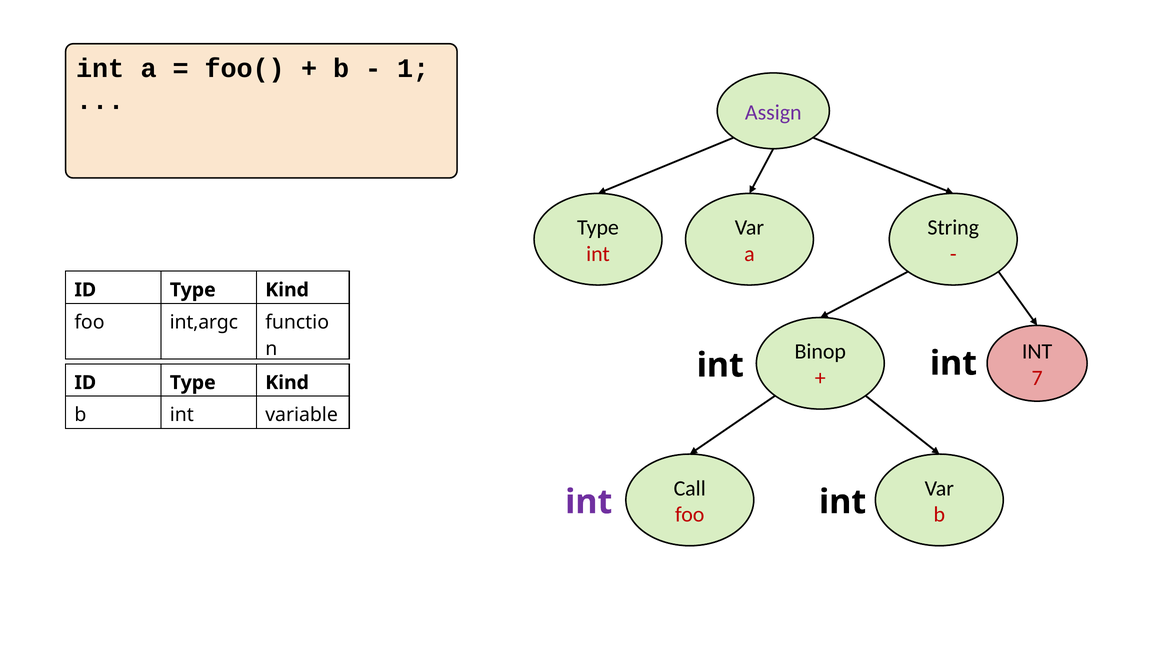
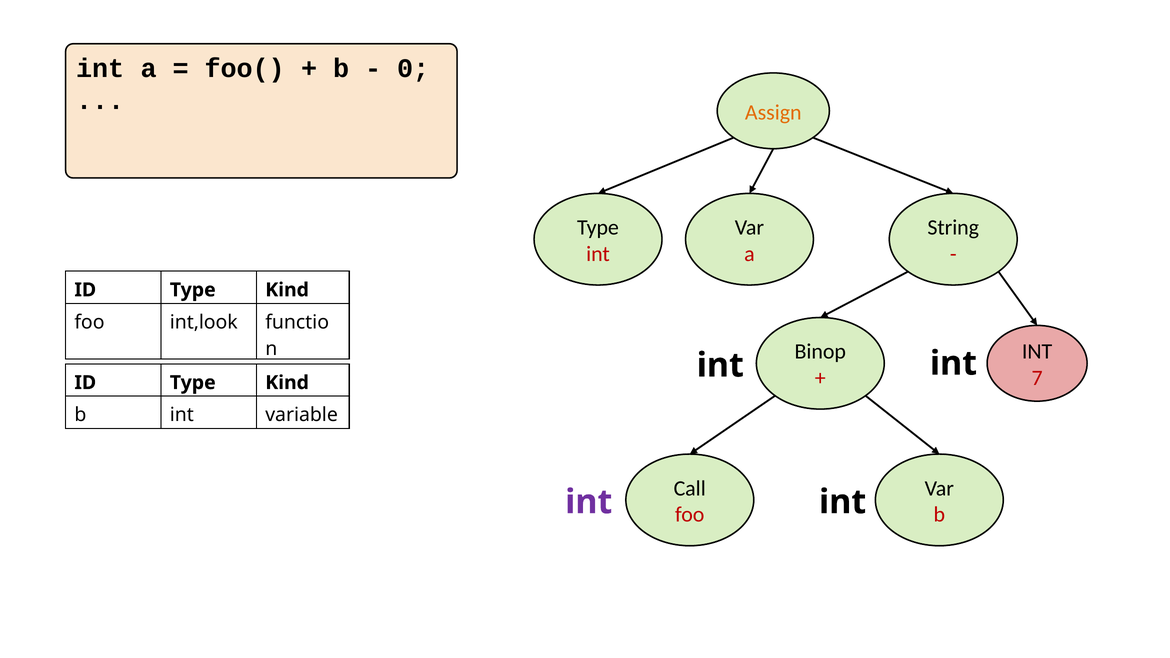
1: 1 -> 0 (413, 68)
Assign colour: purple -> orange (773, 112)
int,argc: int,argc -> int,look (204, 322)
